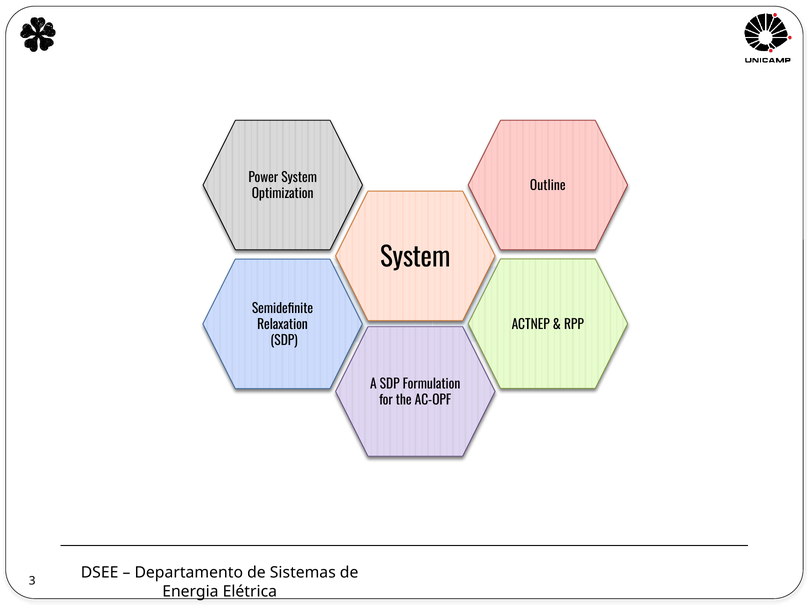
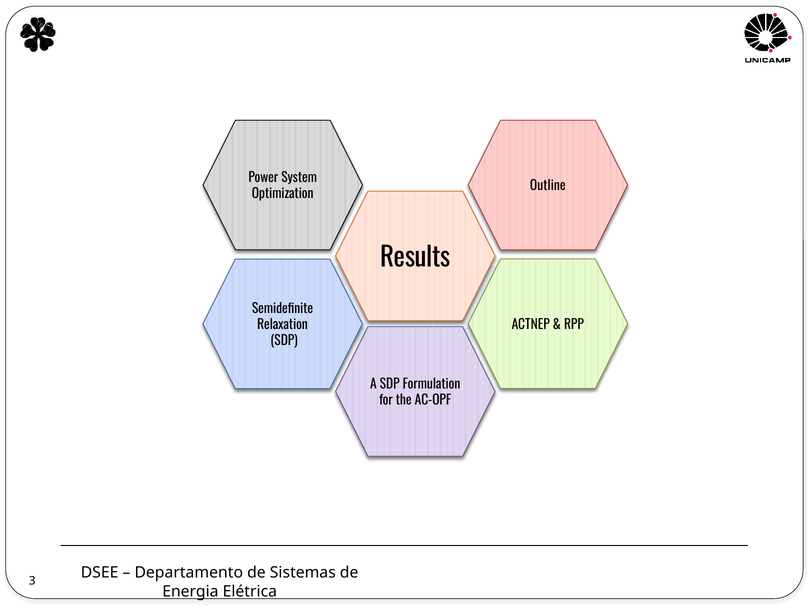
System: System -> Results (415, 258)
